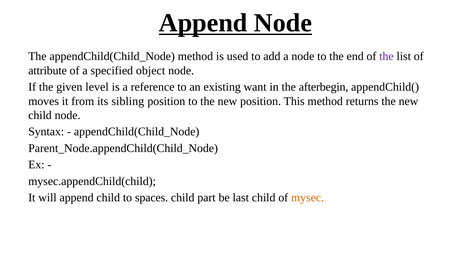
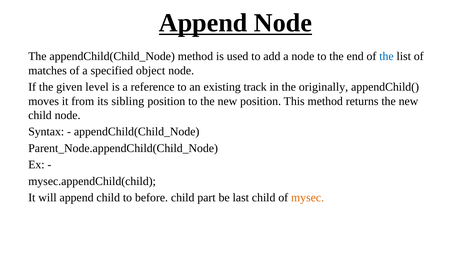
the colour: purple -> blue (386, 56)
attribute: attribute -> matches (48, 70)
want: want -> track (255, 87)
afterbegin: afterbegin -> originally (324, 87)
spaces: spaces -> before (152, 198)
